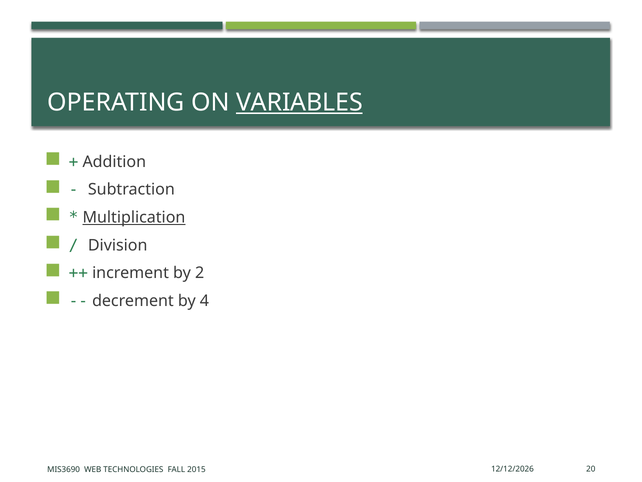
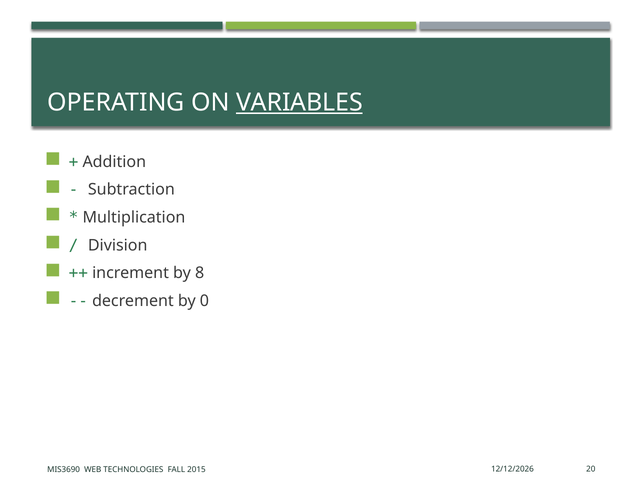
Multiplication underline: present -> none (134, 217)
2: 2 -> 8 (200, 273)
4: 4 -> 0 (204, 301)
